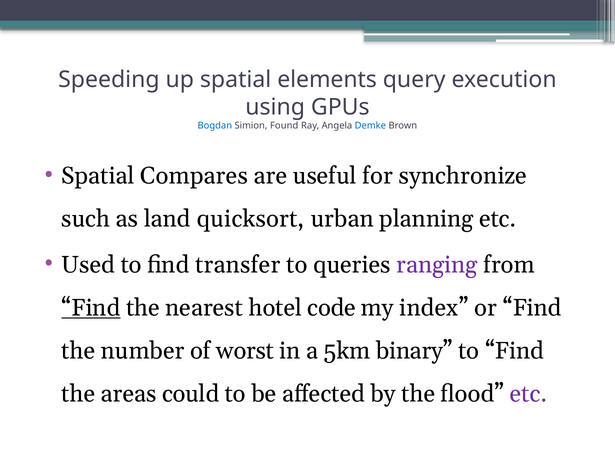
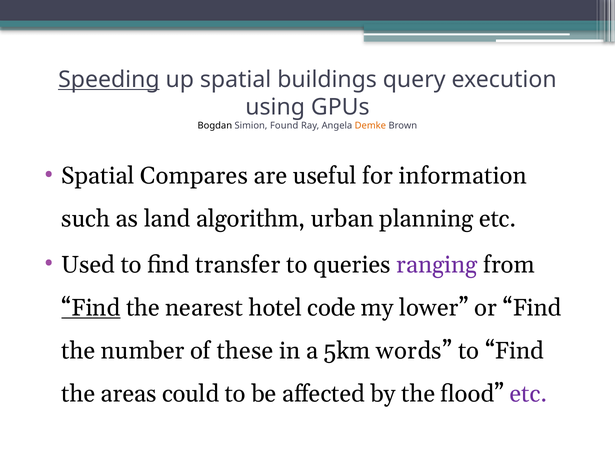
Speeding underline: none -> present (109, 80)
elements: elements -> buildings (327, 80)
Bogdan colour: blue -> black (215, 126)
Demke colour: blue -> orange (370, 126)
synchronize: synchronize -> information (463, 176)
quicksort: quicksort -> algorithm (251, 219)
index: index -> lower (434, 308)
worst: worst -> these (245, 351)
binary: binary -> words (414, 351)
